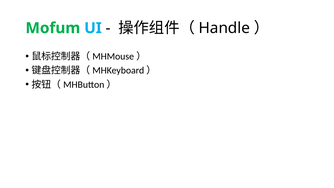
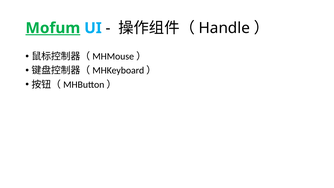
Mofum underline: none -> present (53, 28)
